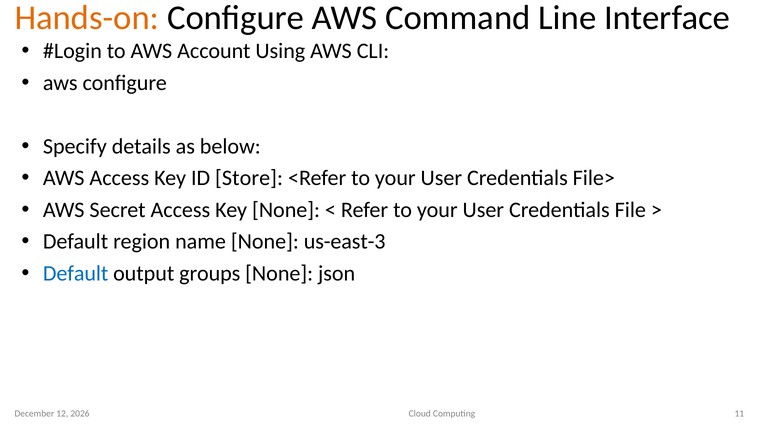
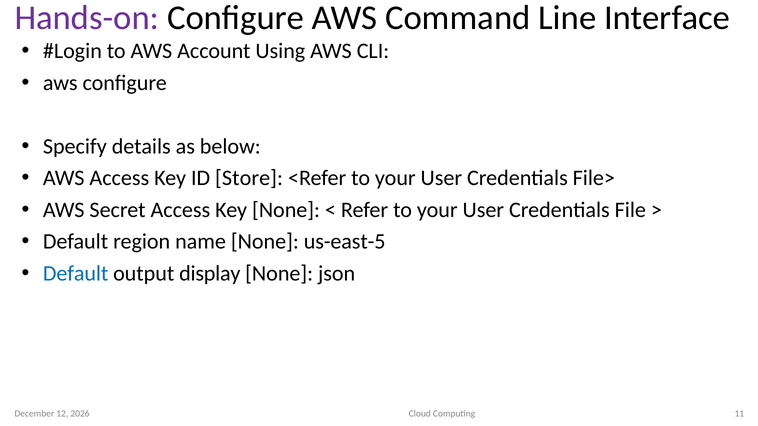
Hands-on colour: orange -> purple (87, 18)
us-east-3: us-east-3 -> us-east-5 (345, 242)
groups: groups -> display (210, 273)
